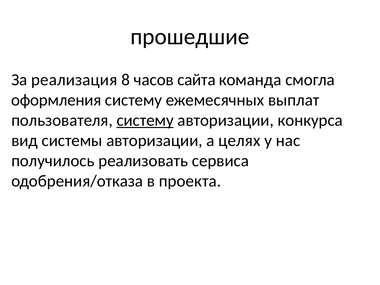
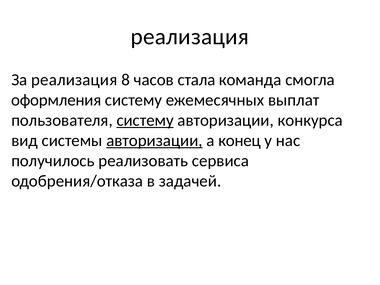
прошедшие: прошедшие -> реализация (190, 37)
сайта: сайта -> стала (196, 80)
авторизации underline: none -> present (154, 141)
целях: целях -> конец (240, 141)
проекта: проекта -> задачей (190, 181)
